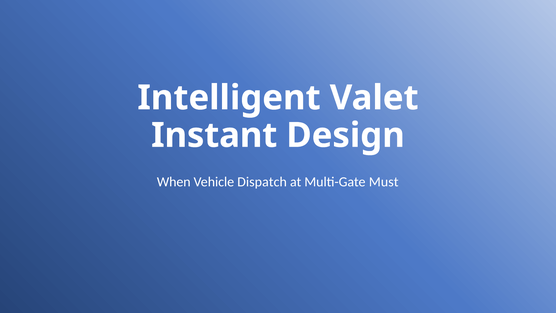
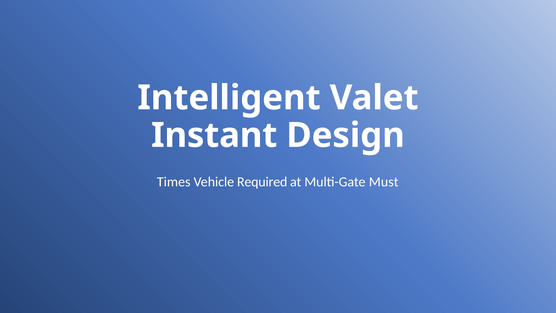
When: When -> Times (174, 182)
Dispatch: Dispatch -> Required (262, 182)
